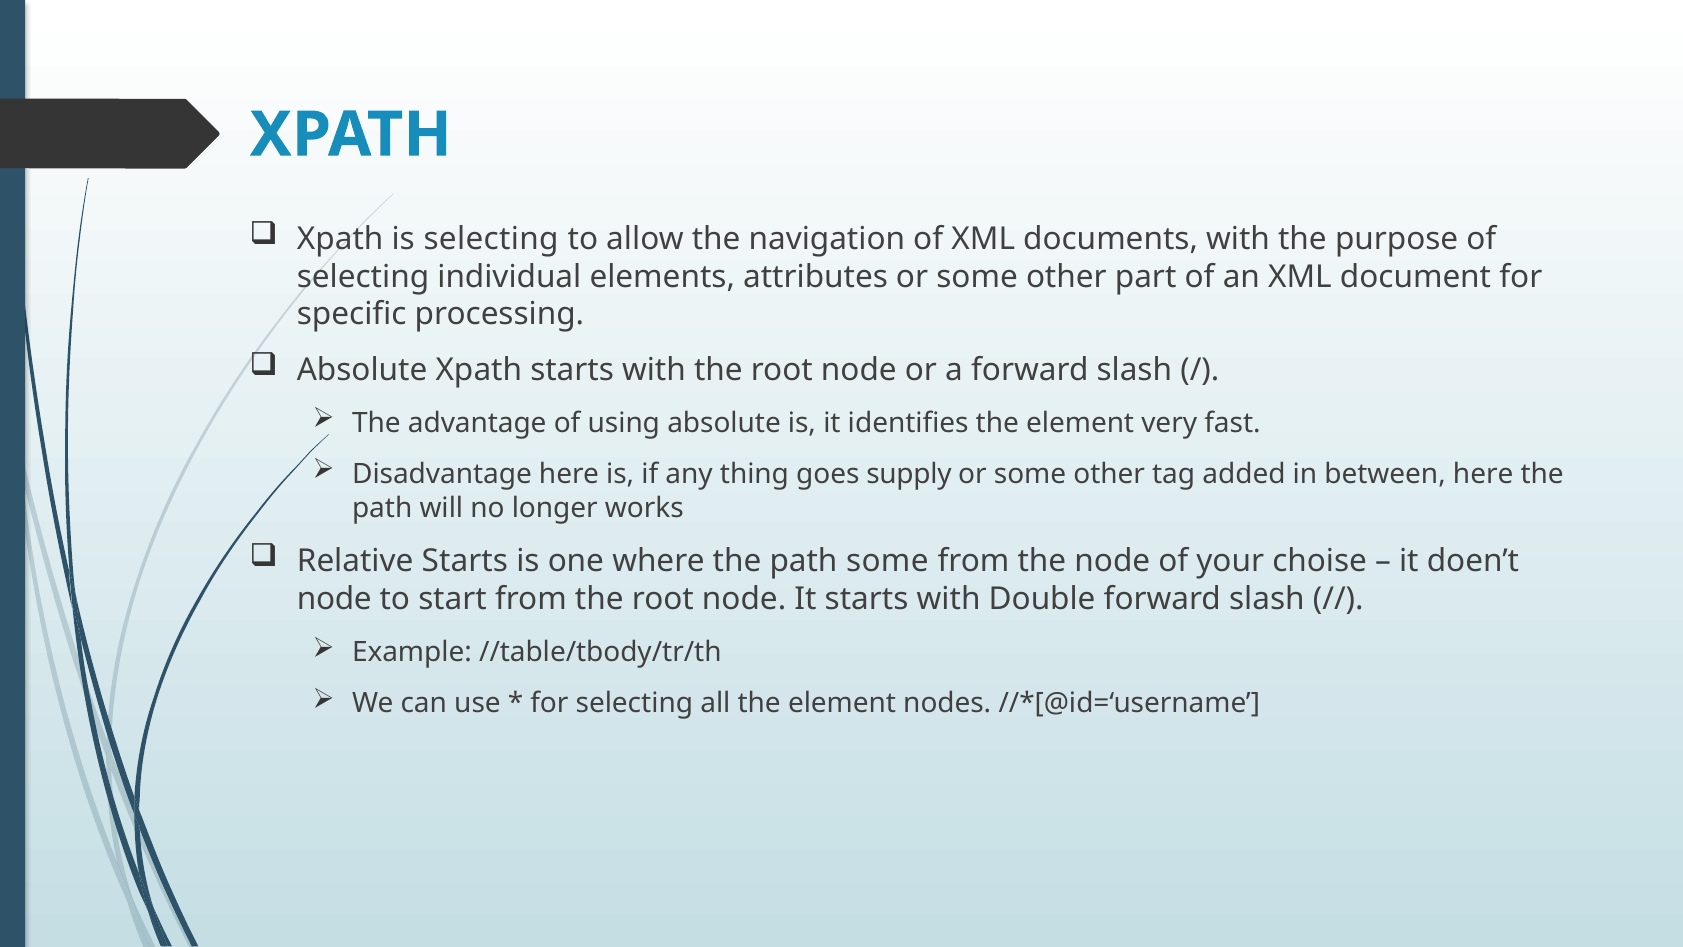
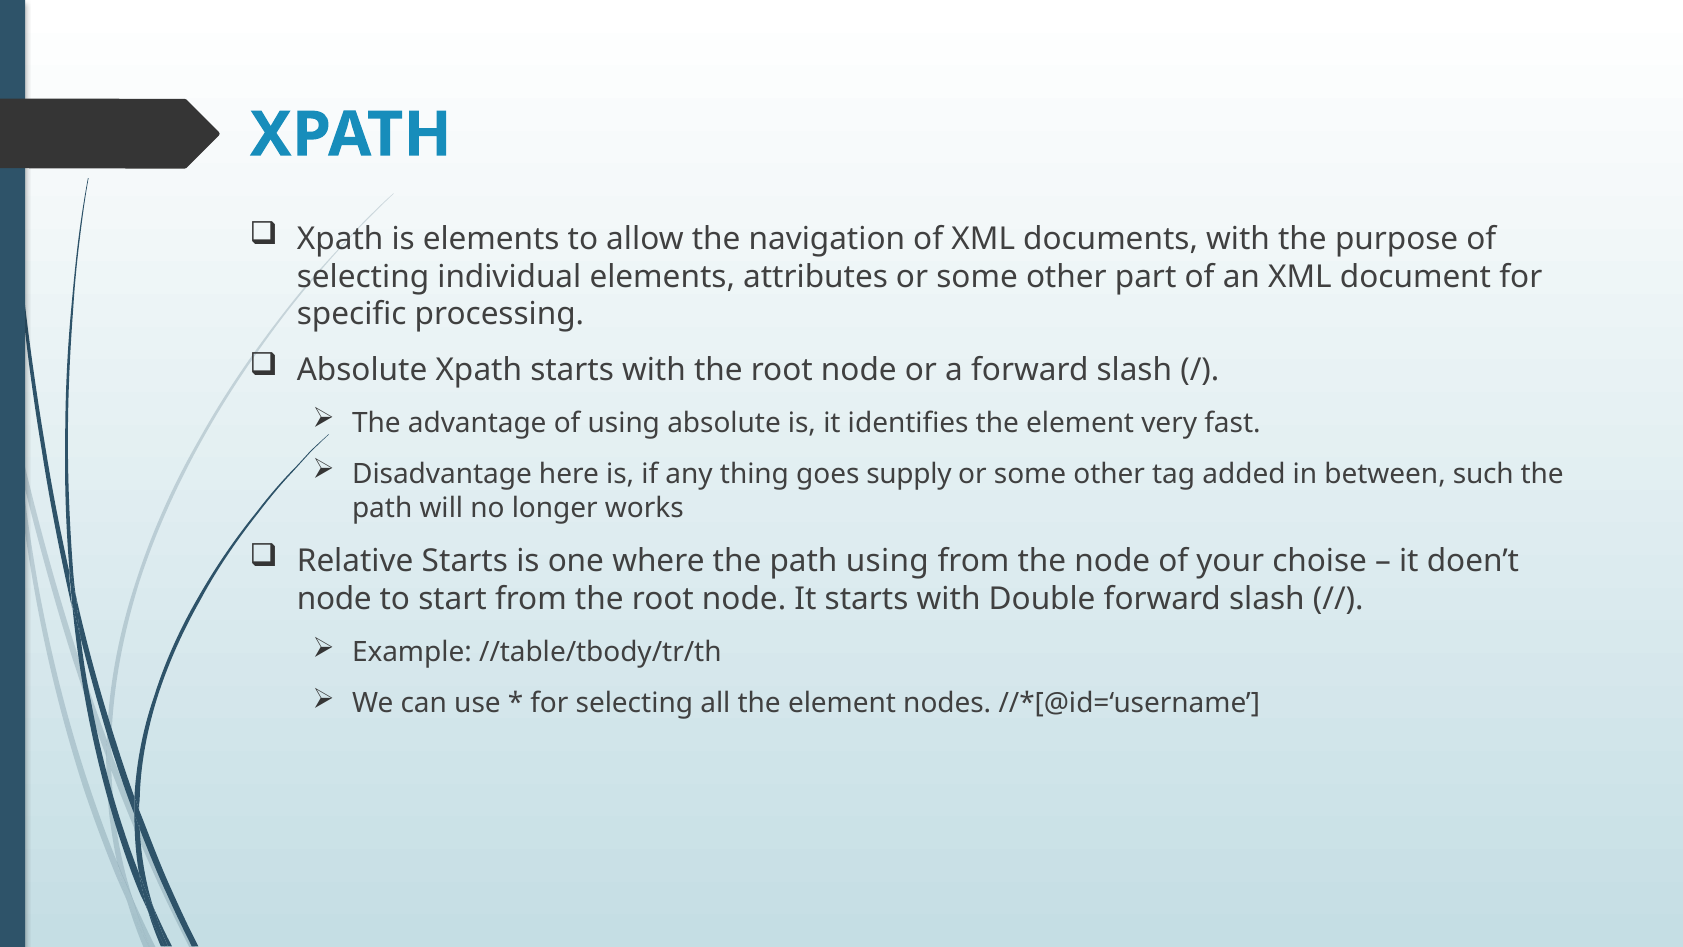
is selecting: selecting -> elements (491, 239)
between here: here -> such (1483, 474)
path some: some -> using (887, 561)
